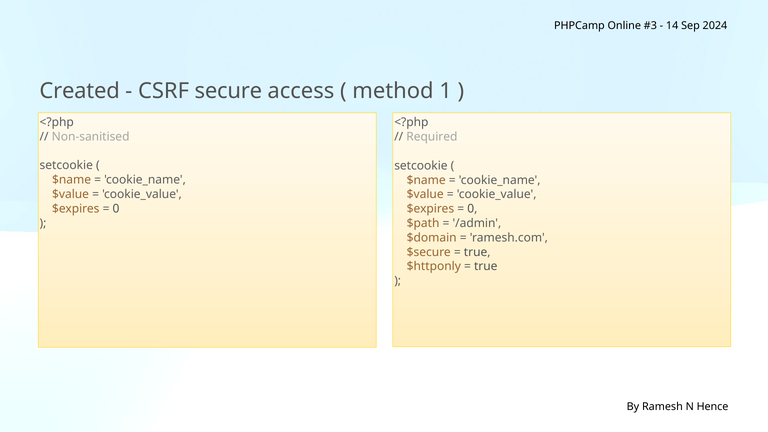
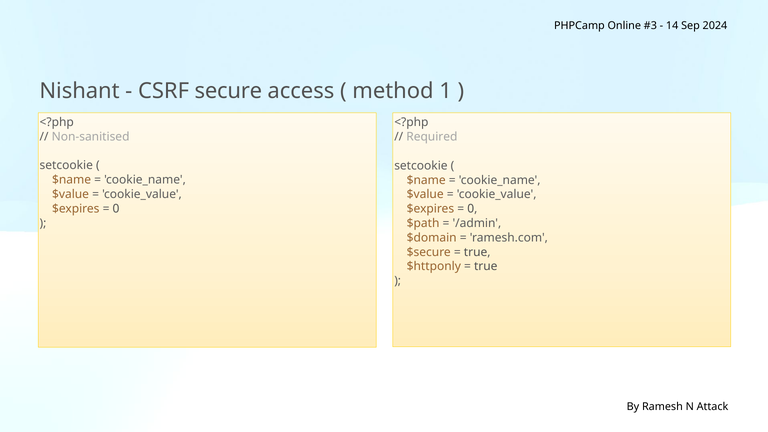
Created: Created -> Nishant (80, 91)
Hence: Hence -> Attack (713, 407)
